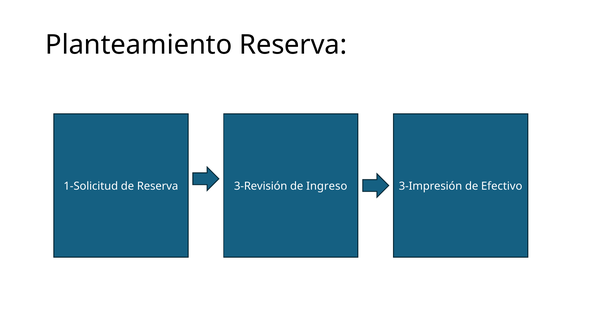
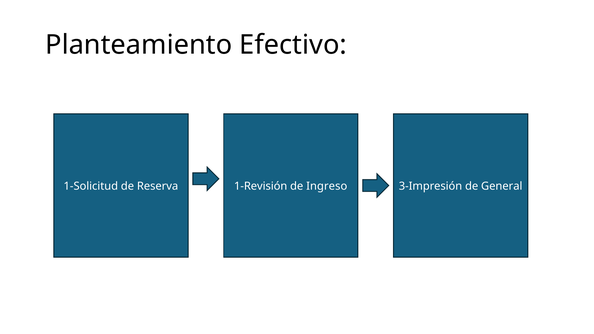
Planteamiento Reserva: Reserva -> Efectivo (293, 45)
3-Revisión: 3-Revisión -> 1-Revisión (261, 186)
Efectivo: Efectivo -> General (502, 186)
